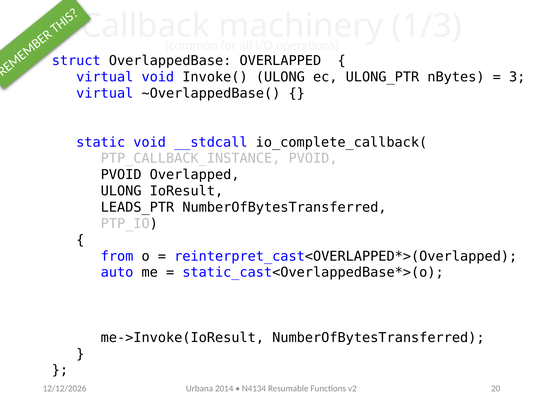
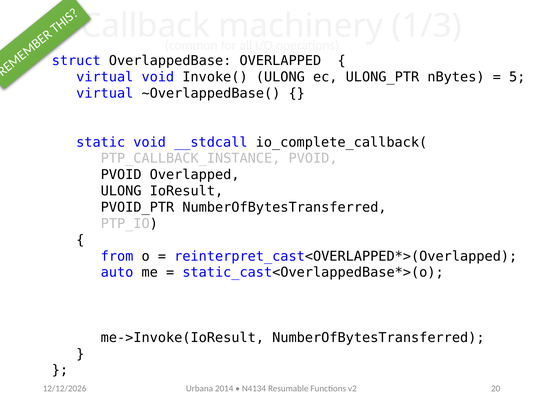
3: 3 -> 5 (517, 77)
LEADS_PTR: LEADS_PTR -> PVOID_PTR (137, 207)
